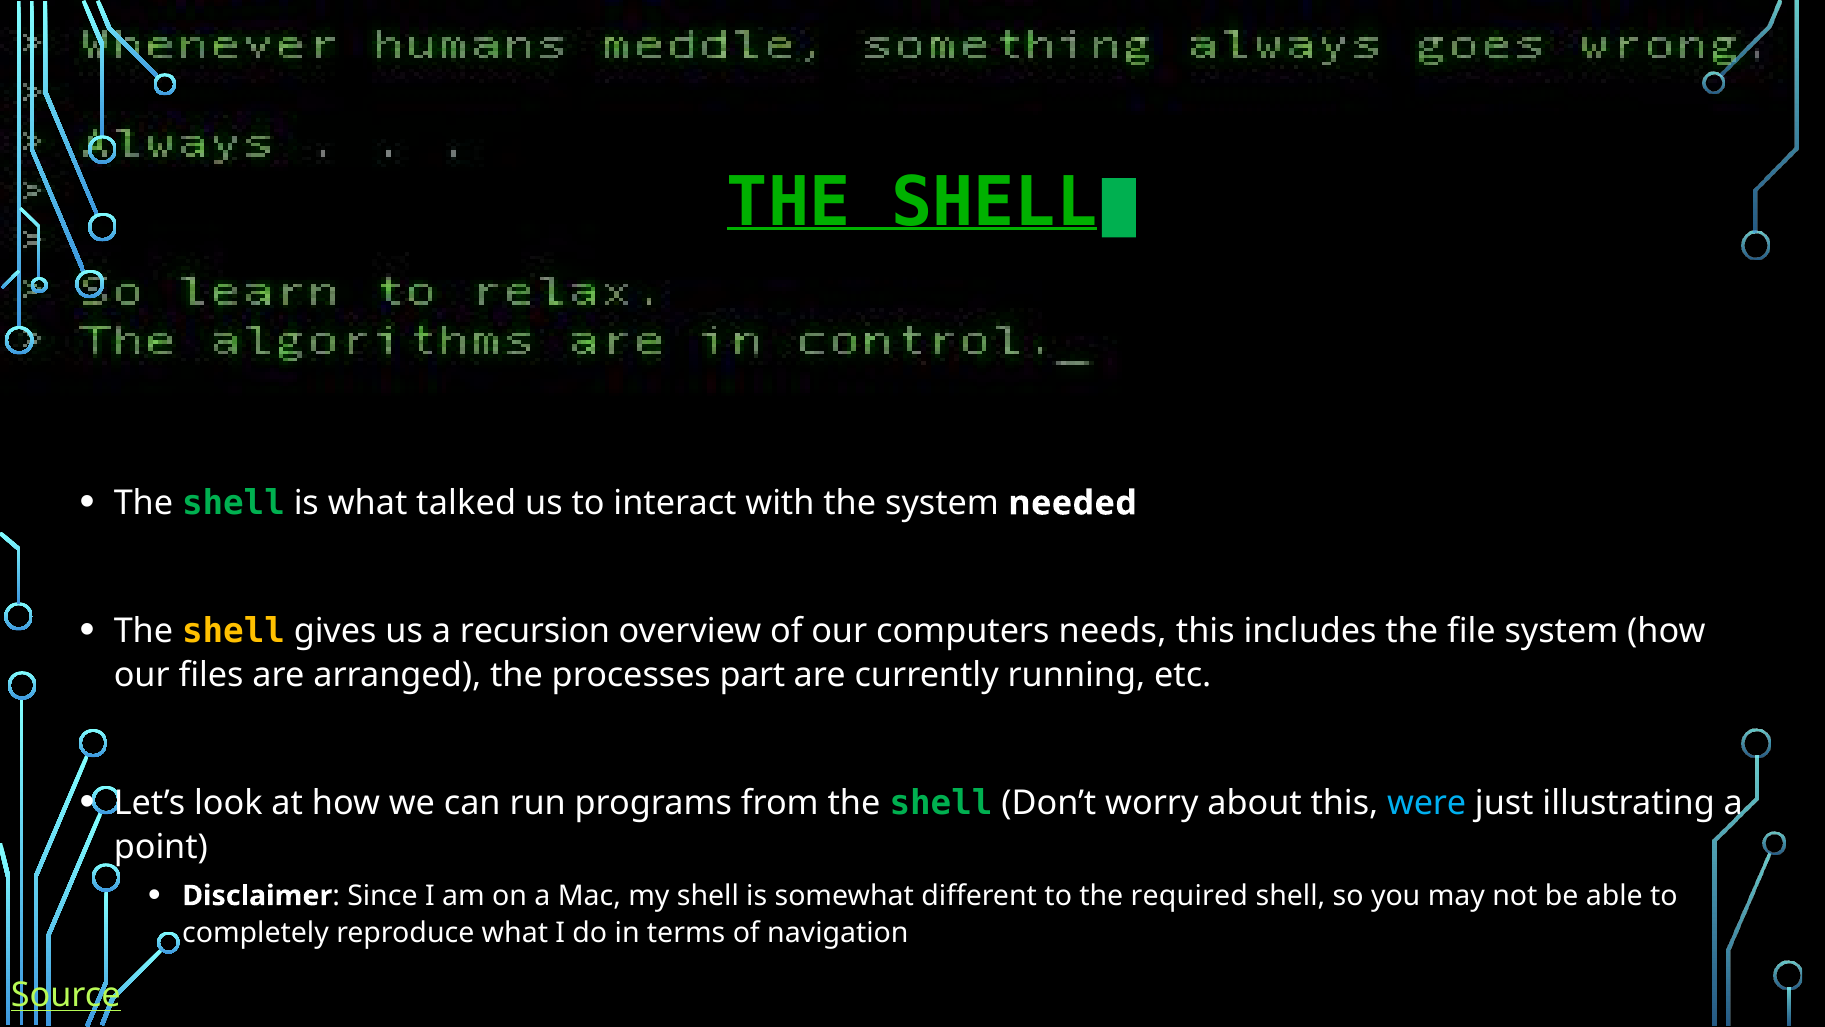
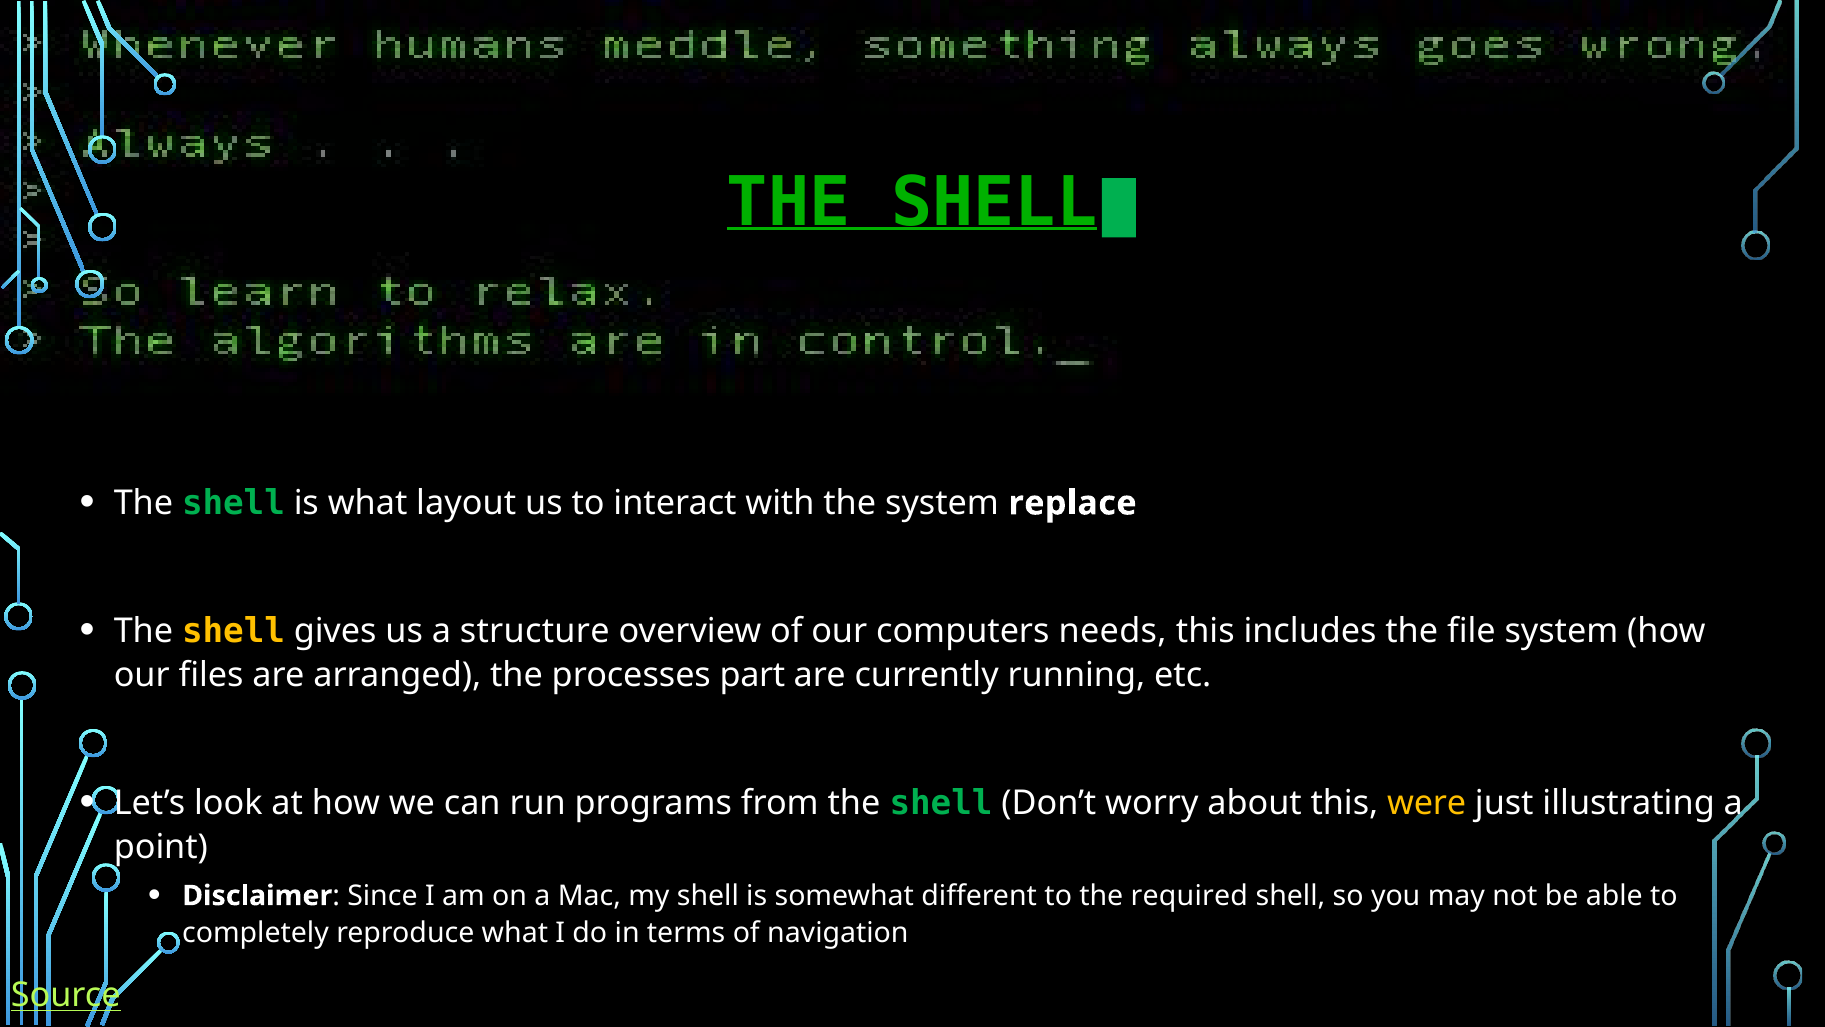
talked: talked -> layout (466, 503)
needed: needed -> replace (1073, 503)
recursion: recursion -> structure (535, 631)
were colour: light blue -> yellow (1427, 803)
